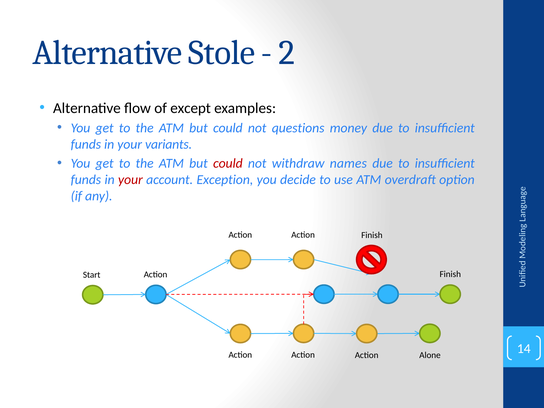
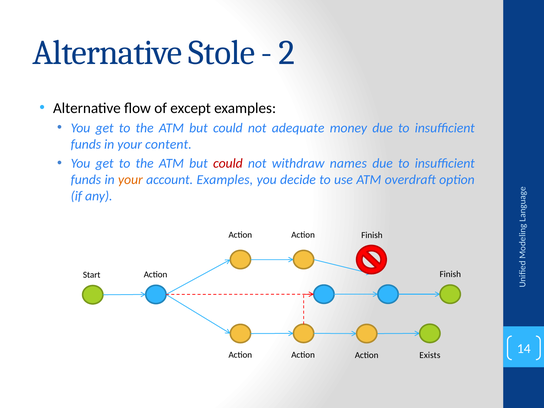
questions: questions -> adequate (298, 128)
variants: variants -> content (168, 144)
your colour: red -> orange (130, 180)
account Exception: Exception -> Examples (225, 180)
Alone: Alone -> Exists (430, 355)
